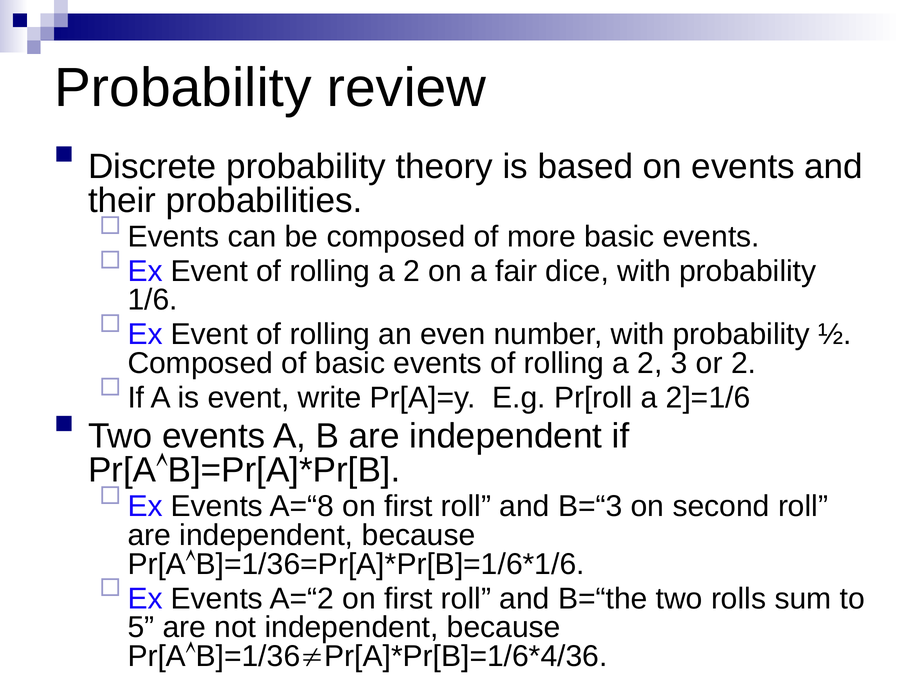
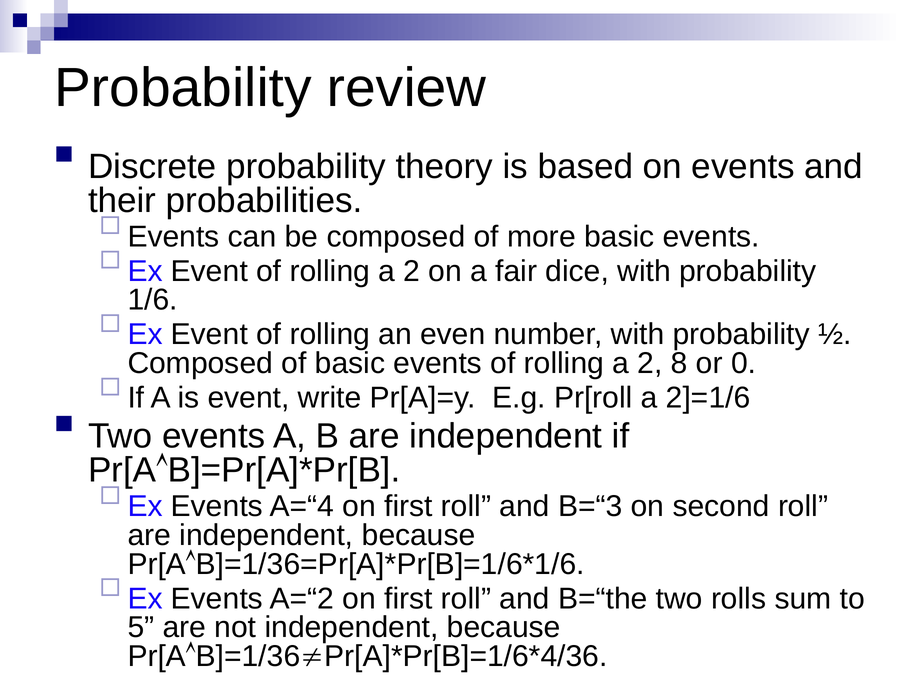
3: 3 -> 8 (679, 364)
or 2: 2 -> 0 (744, 364)
A=“8: A=“8 -> A=“4 (302, 506)
